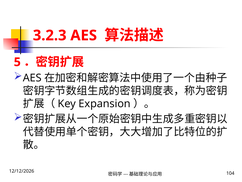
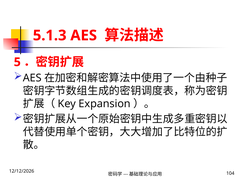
3.2.3: 3.2.3 -> 5.1.3 (50, 35)
